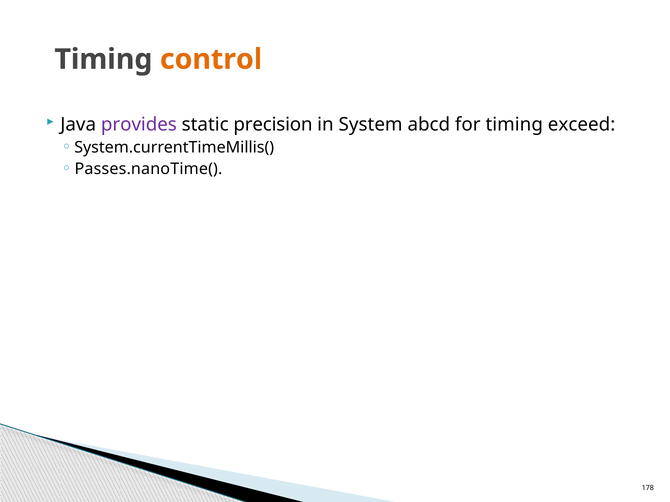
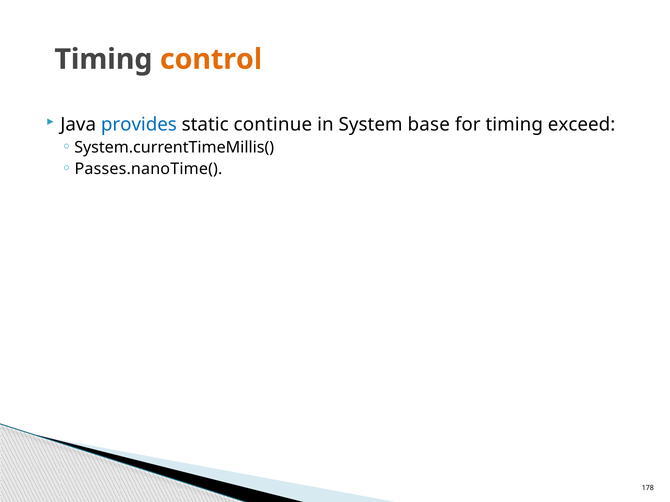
provides colour: purple -> blue (139, 124)
precision: precision -> continue (273, 124)
abcd: abcd -> base (429, 124)
